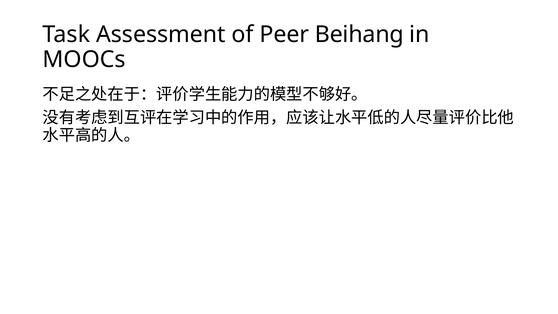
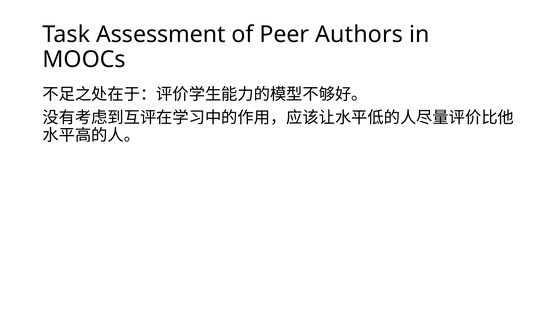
Beihang: Beihang -> Authors (359, 34)
